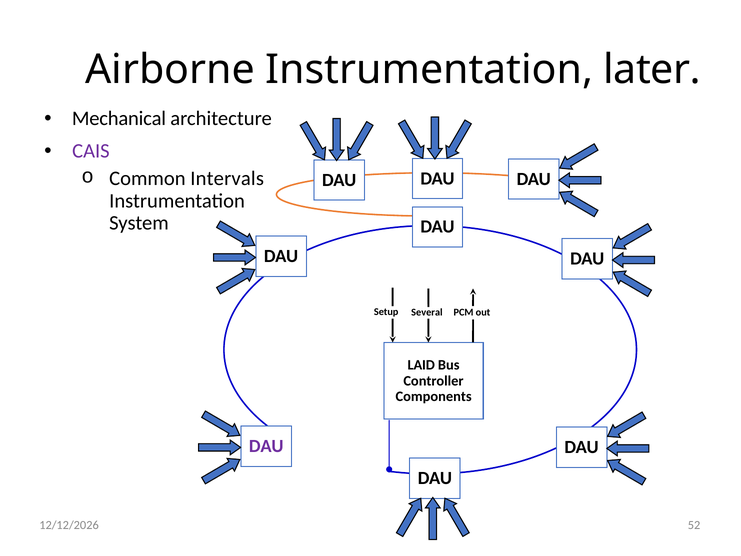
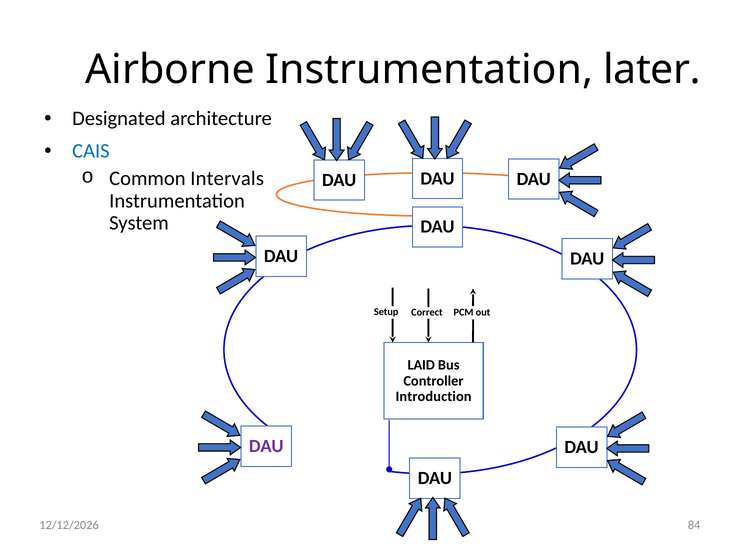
Mechanical: Mechanical -> Designated (119, 119)
CAIS colour: purple -> blue (91, 151)
Several: Several -> Correct (427, 312)
Components: Components -> Introduction (434, 396)
52: 52 -> 84 (694, 525)
